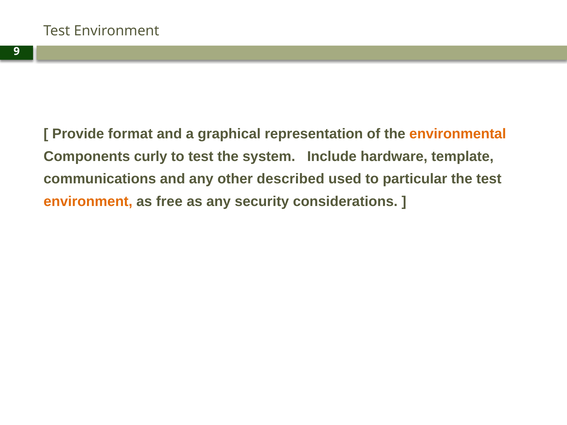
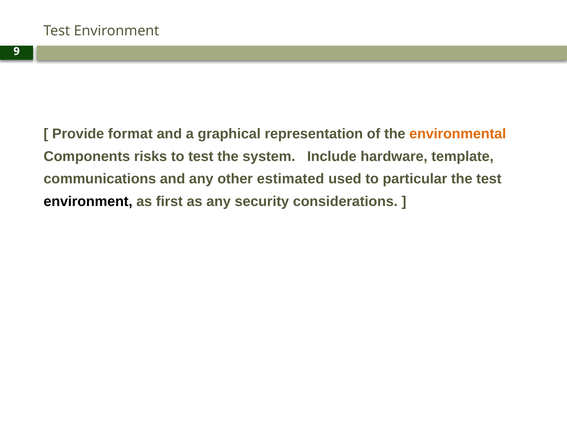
curly: curly -> risks (151, 157)
described: described -> estimated (291, 179)
environment colour: orange -> black (88, 202)
free: free -> first (169, 202)
